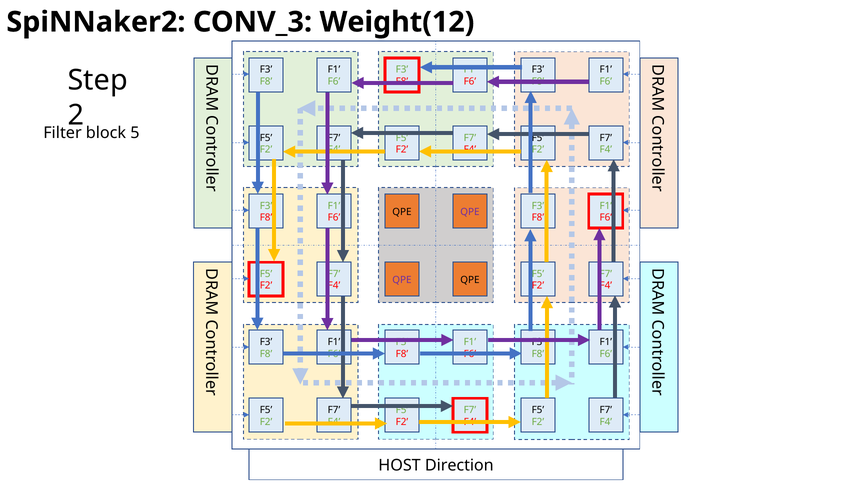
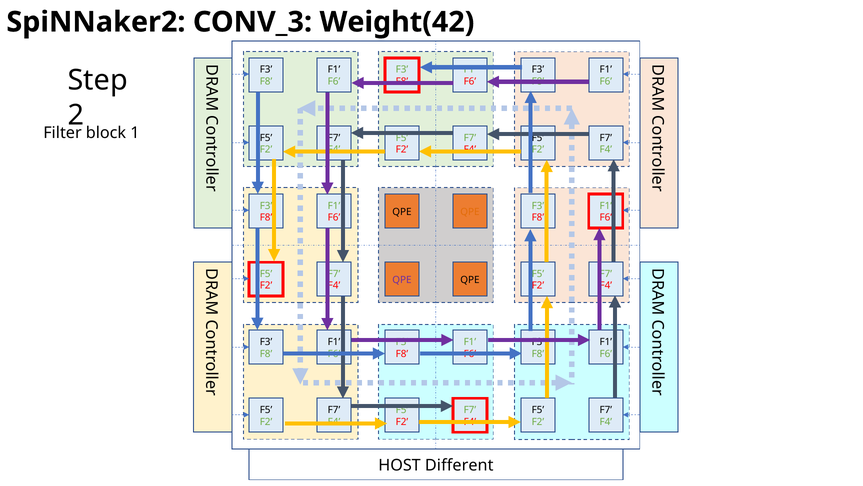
Weight(12: Weight(12 -> Weight(42 (397, 22)
5: 5 -> 1 (135, 133)
QPE colour: purple -> orange (470, 212)
Direction: Direction -> Different (459, 465)
